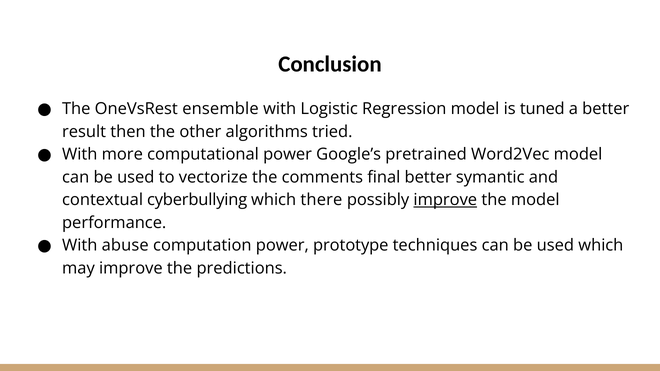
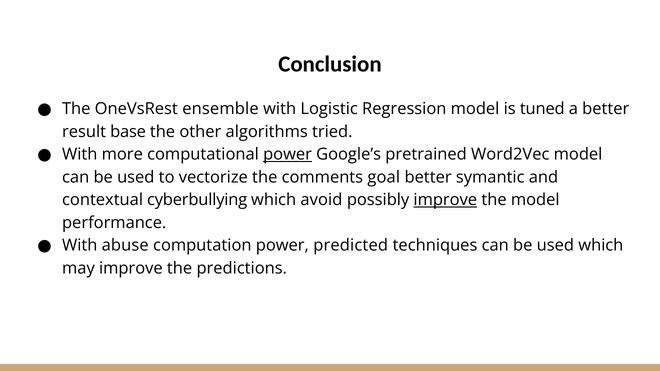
then: then -> base (128, 132)
power underline: none -> present (288, 155)
final: final -> goal (384, 177)
there: there -> avoid (321, 200)
prototype: prototype -> predicted (351, 246)
